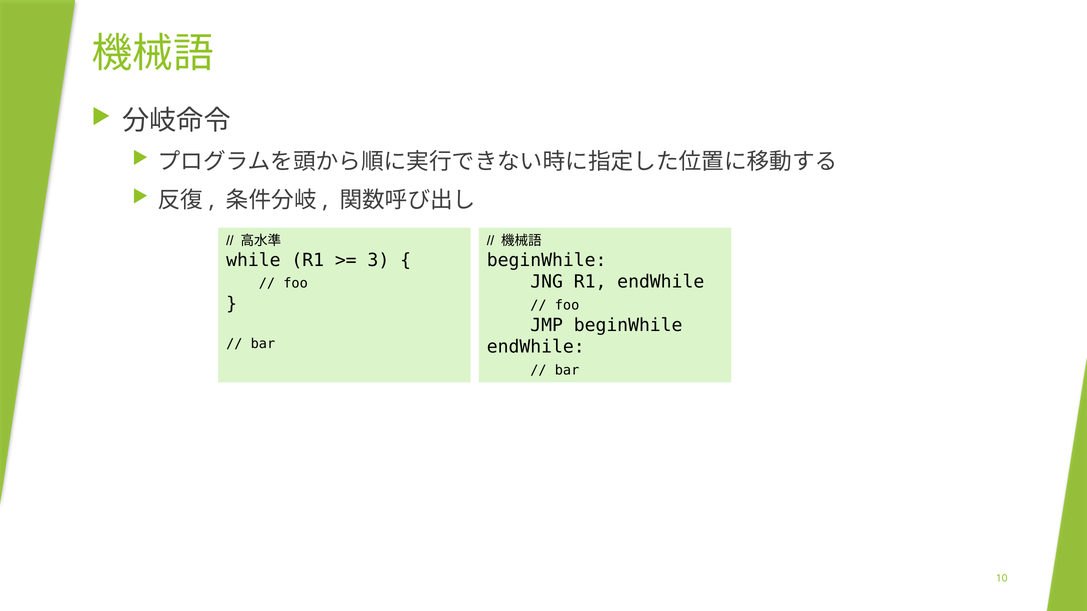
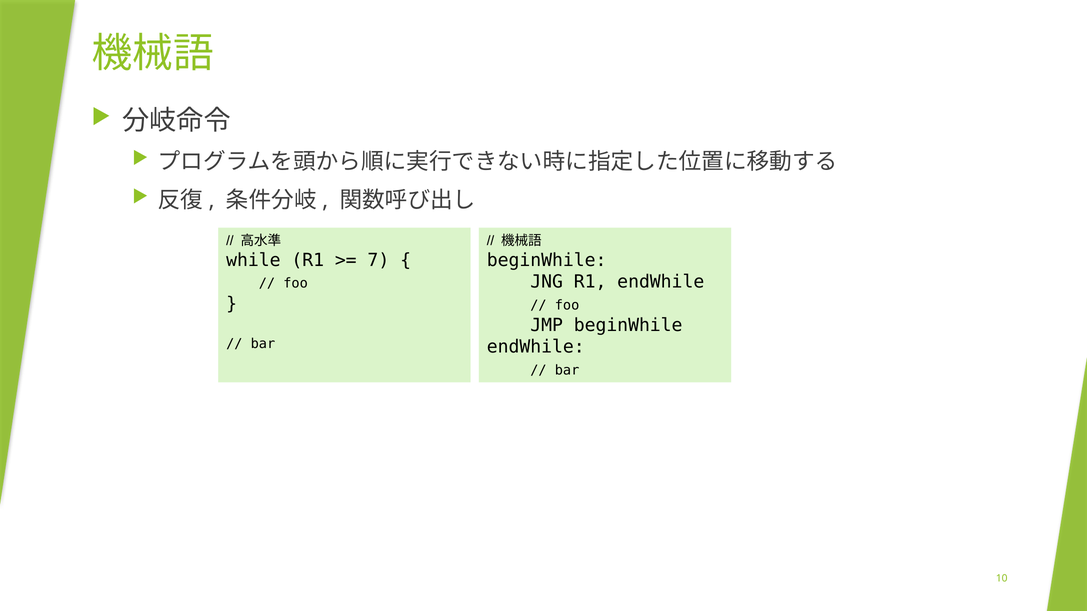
3: 3 -> 7 (378, 260)
